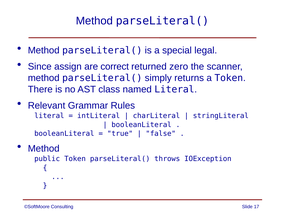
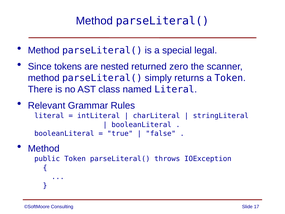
assign: assign -> tokens (68, 66)
correct: correct -> nested (115, 66)
